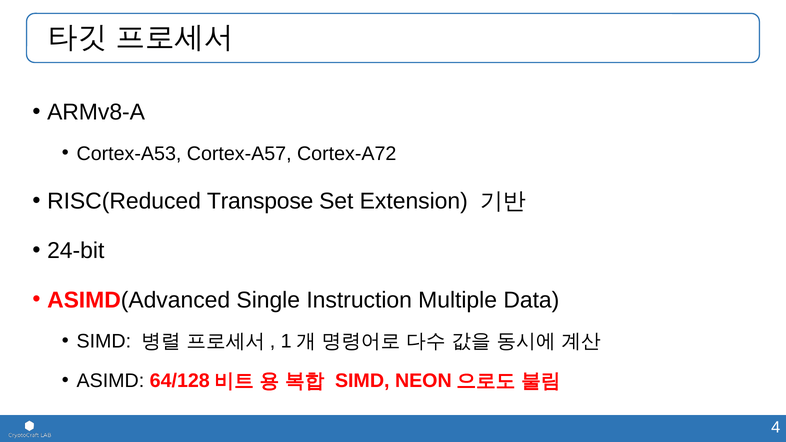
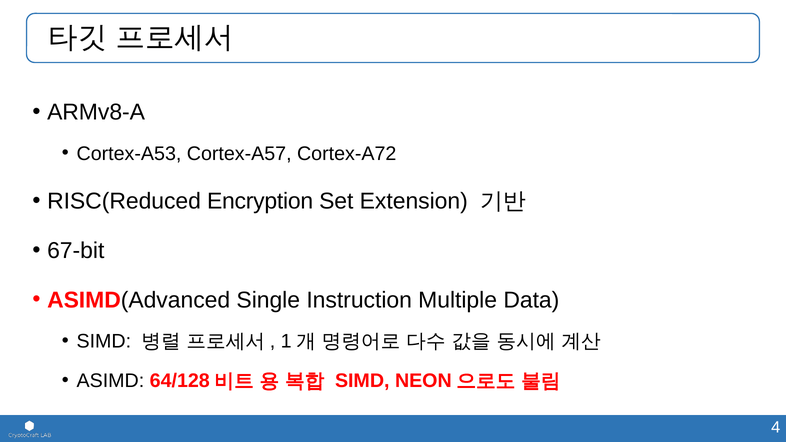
Transpose: Transpose -> Encryption (260, 201)
24-bit: 24-bit -> 67-bit (76, 251)
